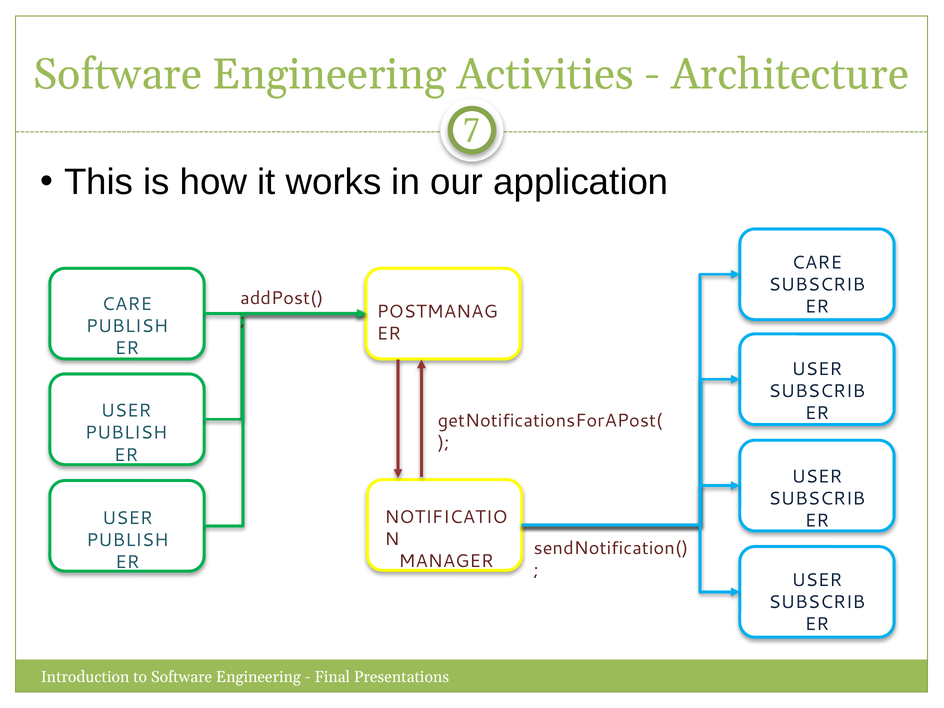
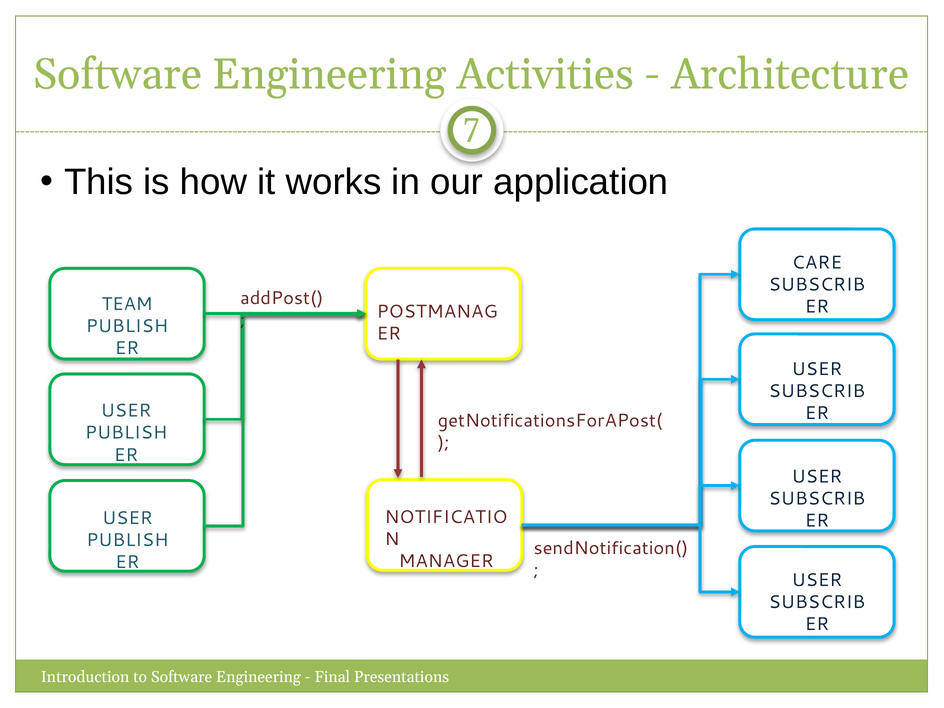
CARE: CARE -> TEAM (127, 304)
